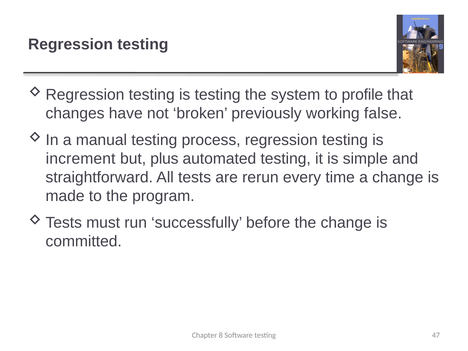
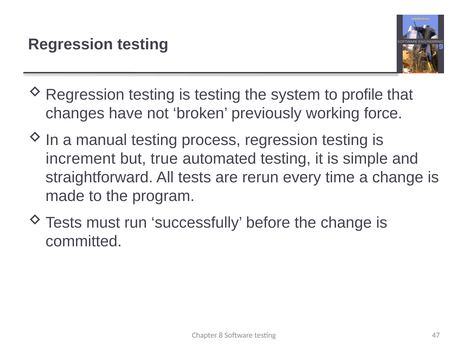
false: false -> force (383, 113)
plus: plus -> true (164, 159)
